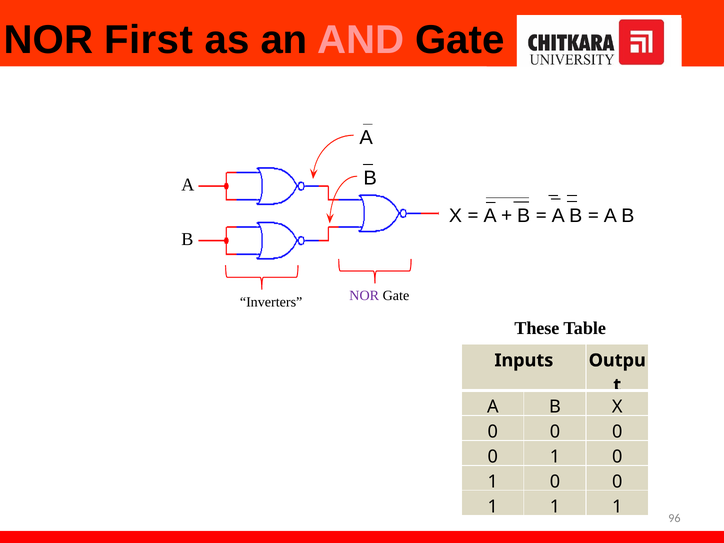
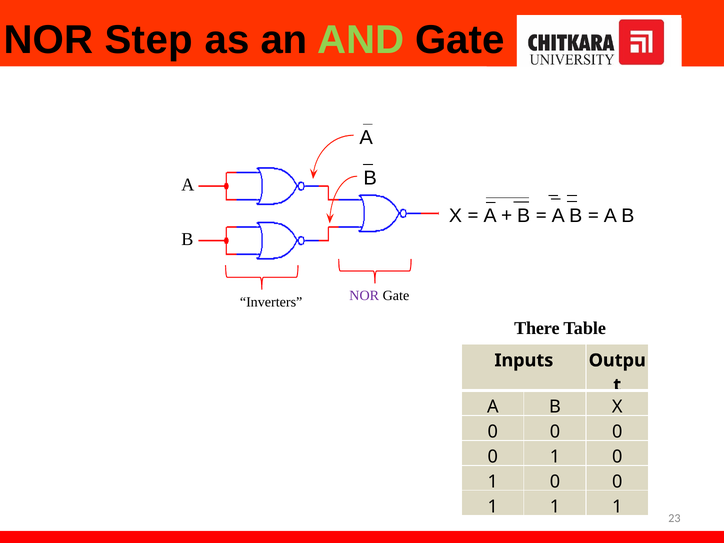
First: First -> Step (149, 40)
AND colour: pink -> light green (361, 40)
These: These -> There (537, 328)
96: 96 -> 23 (674, 518)
